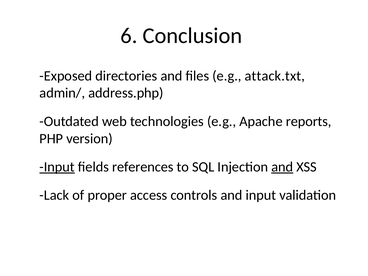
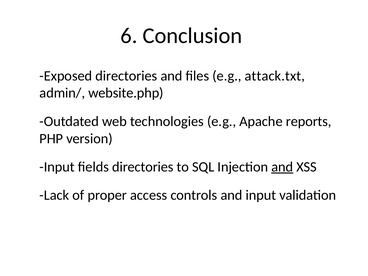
address.php: address.php -> website.php (126, 93)
Input underline: present -> none (57, 167)
fields references: references -> directories (143, 167)
